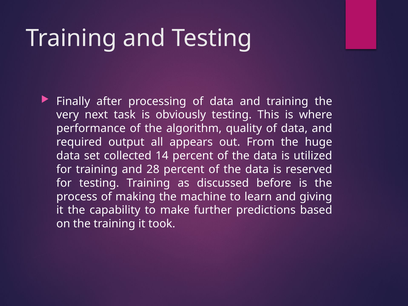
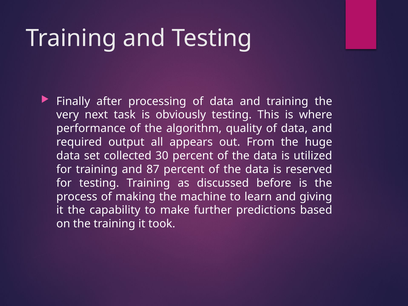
14: 14 -> 30 (162, 156)
28: 28 -> 87 (153, 169)
